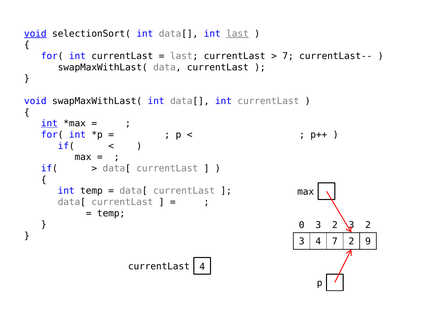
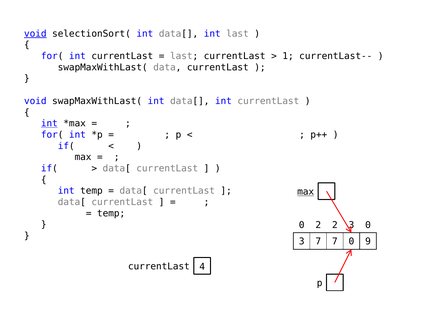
last underline: present -> none (237, 34)
7: 7 -> 1 (288, 56)
max underline: none -> present (306, 192)
0 3: 3 -> 2 (318, 225)
2: 2 -> 0 (368, 225)
3 4: 4 -> 7 (318, 241)
7 2: 2 -> 0 (351, 241)
